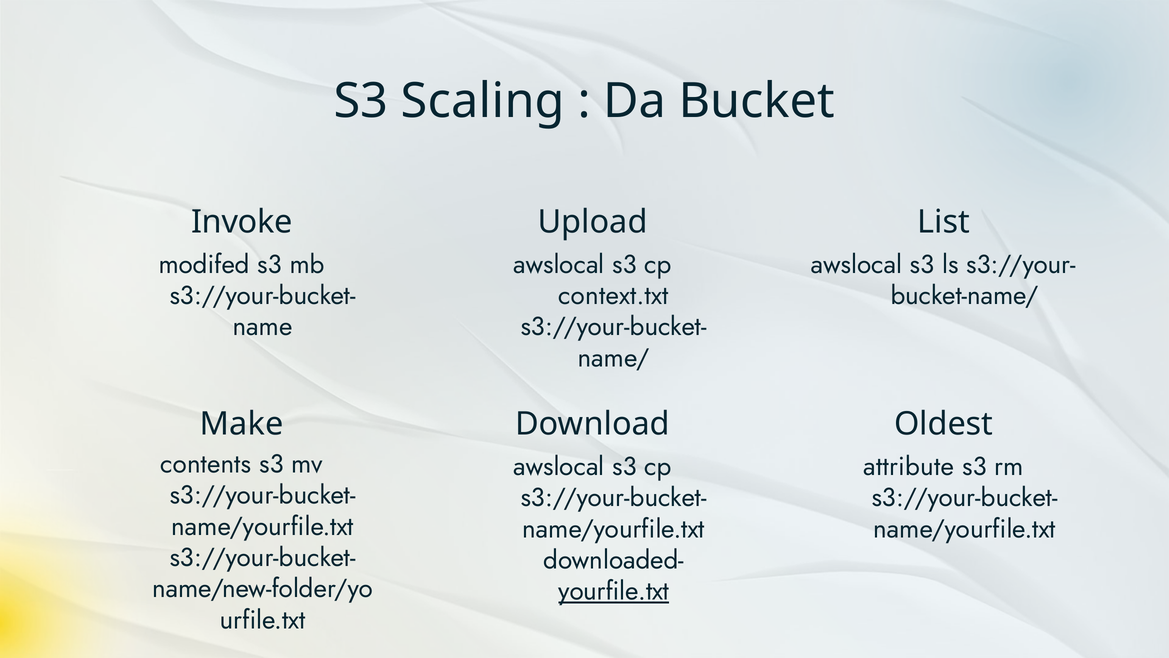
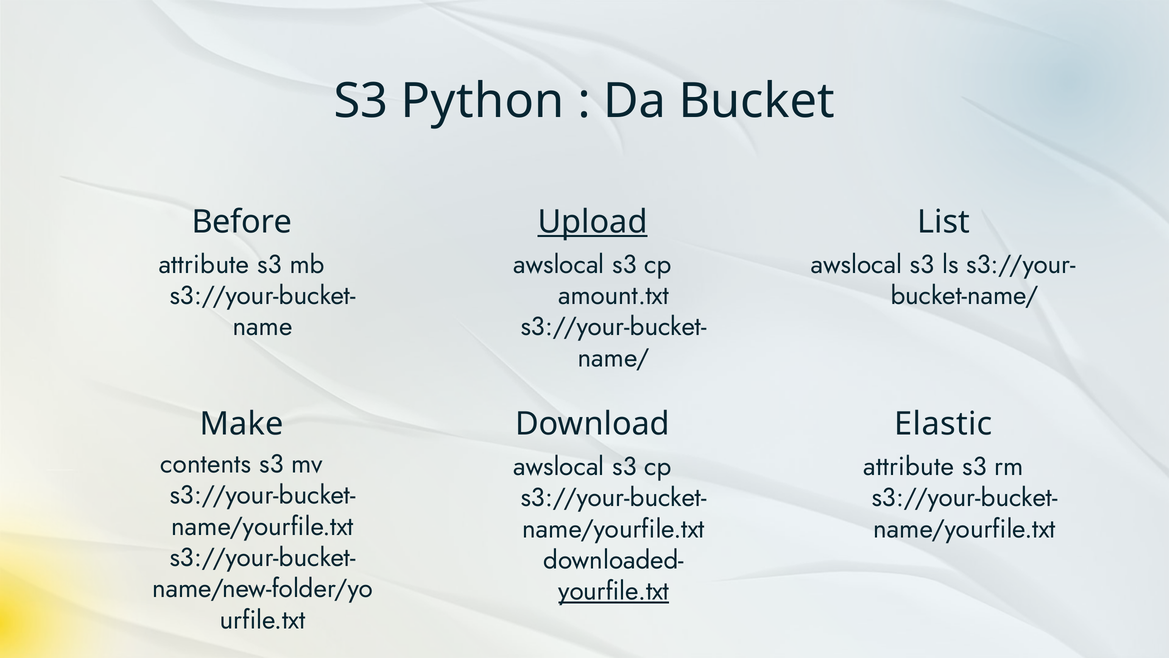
Scaling: Scaling -> Python (483, 101)
Invoke: Invoke -> Before (242, 222)
Upload underline: none -> present (593, 222)
modifed: modifed -> attribute (204, 264)
context.txt: context.txt -> amount.txt (614, 296)
Oldest: Oldest -> Elastic (943, 424)
